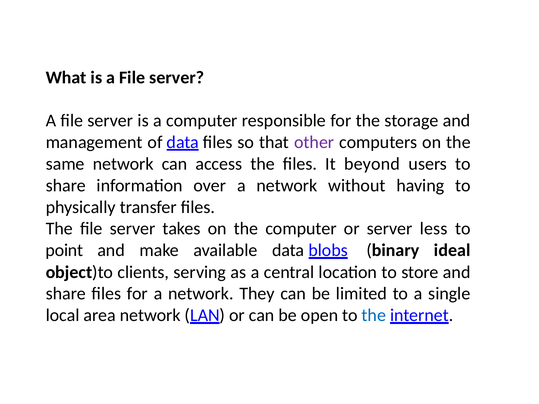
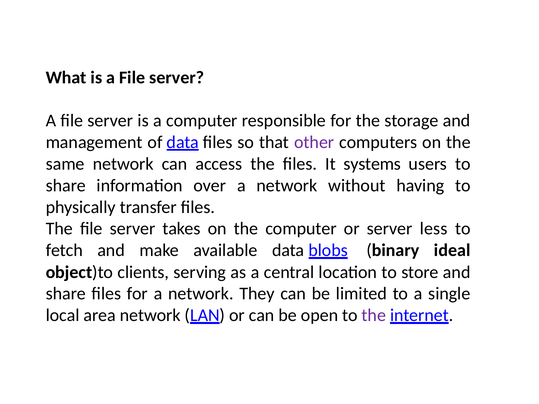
beyond: beyond -> systems (372, 164)
point: point -> fetch (64, 250)
the colour: blue -> purple (374, 315)
